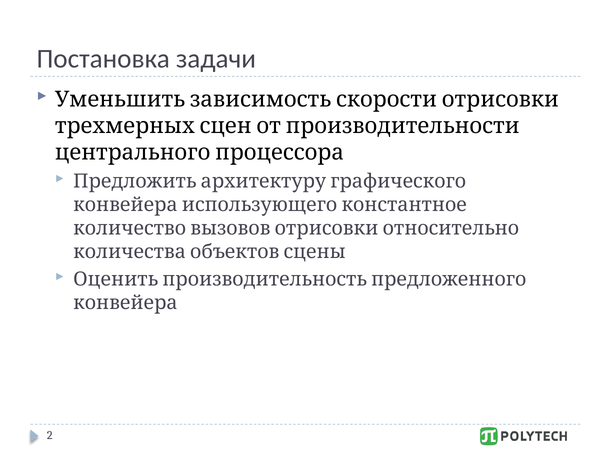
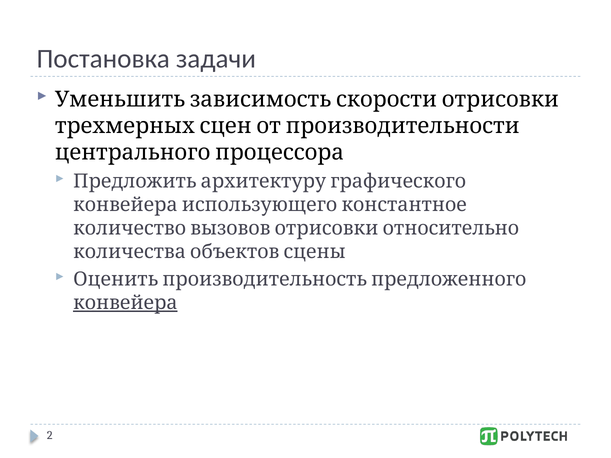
конвейера underline: none -> present (125, 303)
